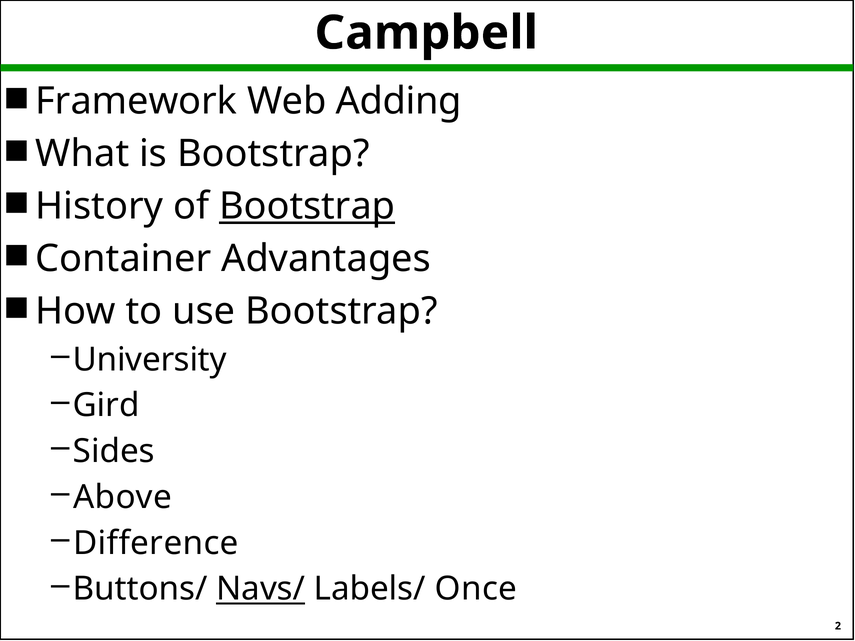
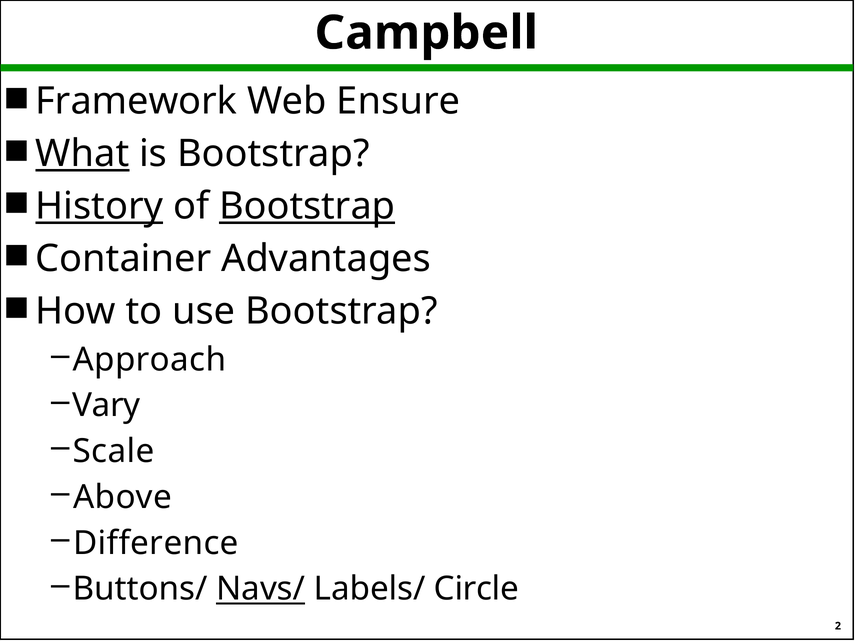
Adding: Adding -> Ensure (398, 101)
What underline: none -> present (82, 154)
History underline: none -> present (99, 206)
University: University -> Approach (149, 360)
Gird: Gird -> Vary (106, 406)
Sides: Sides -> Scale (114, 452)
Once: Once -> Circle (476, 589)
